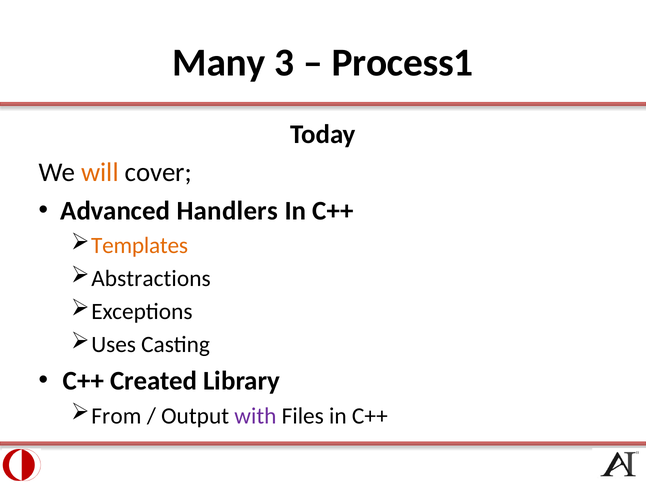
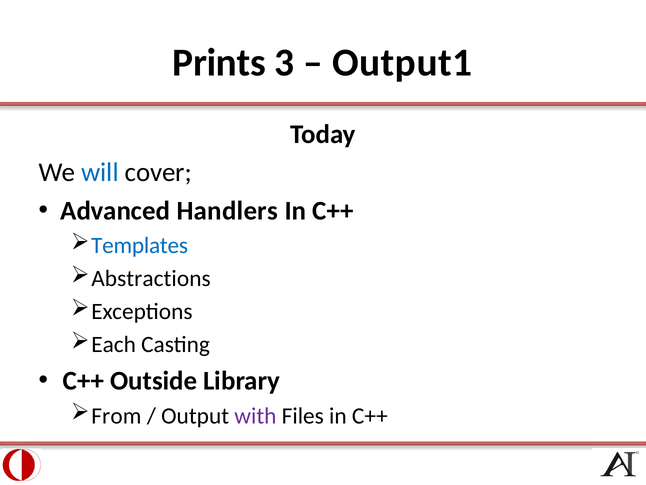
Many: Many -> Prints (219, 63)
Process1: Process1 -> Output1 (402, 63)
will colour: orange -> blue (100, 172)
Templates colour: orange -> blue (140, 245)
Uses: Uses -> Each (114, 344)
Created: Created -> Outside (154, 381)
